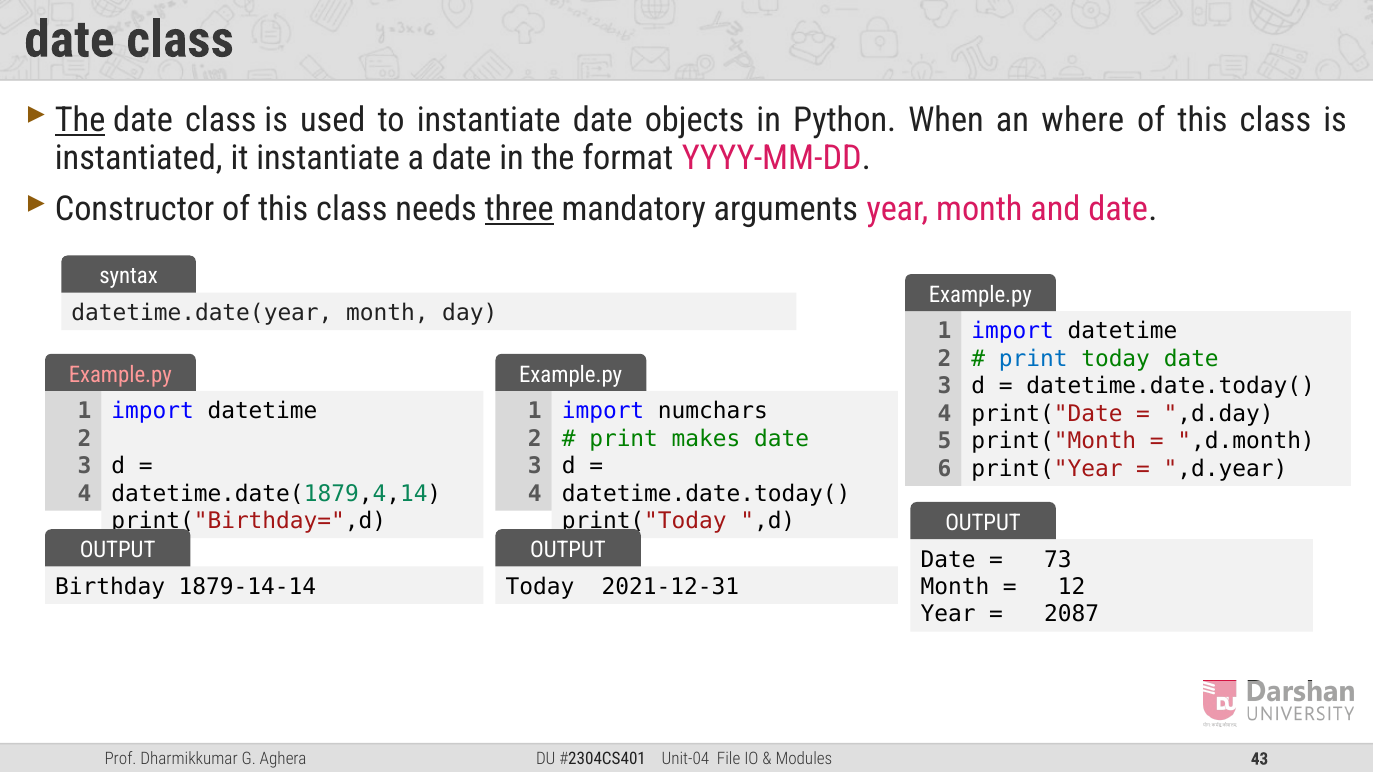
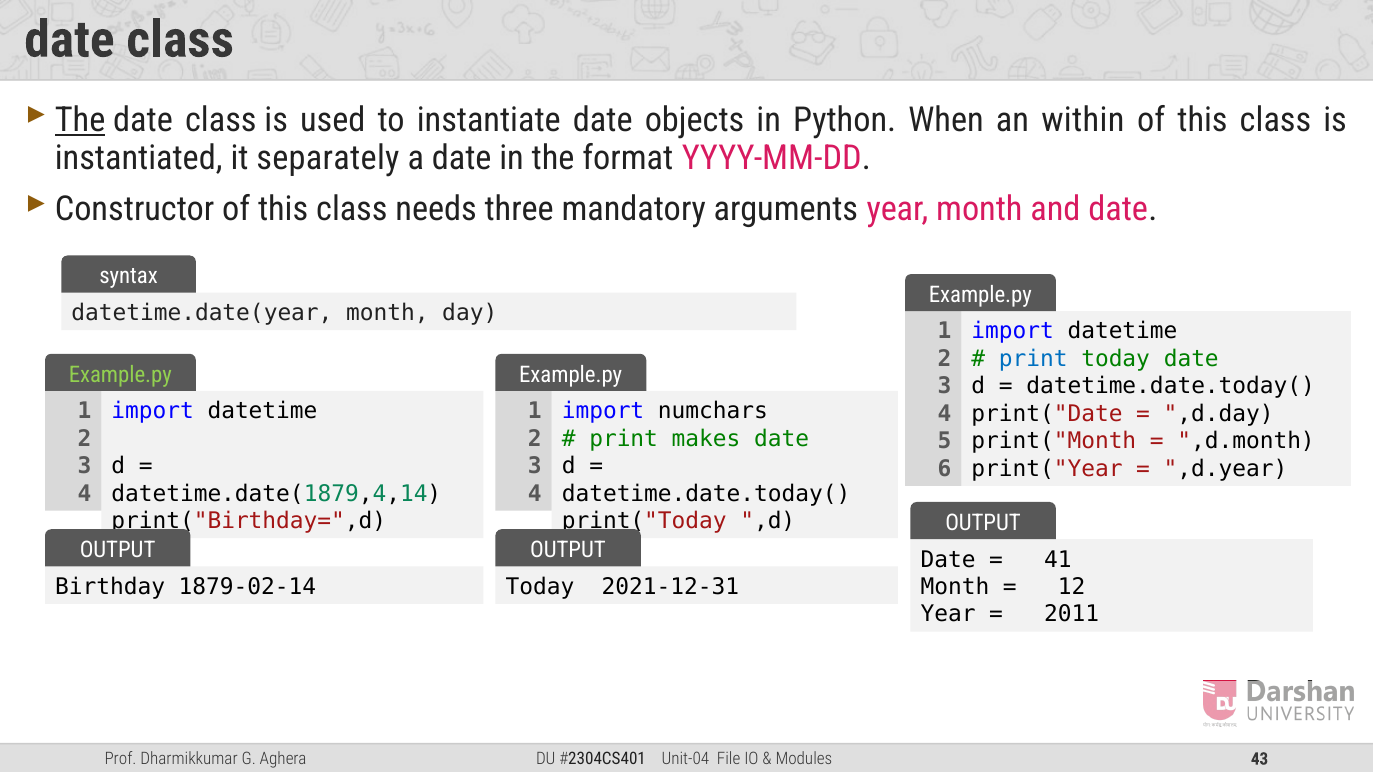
where: where -> within (1083, 121)
it instantiate: instantiate -> separately (328, 158)
three underline: present -> none (519, 209)
Example.py colour: pink -> light green (120, 375)
73: 73 -> 41 (1058, 560)
1879-14-14: 1879-14-14 -> 1879-02-14 (247, 587)
2087: 2087 -> 2011 (1072, 615)
